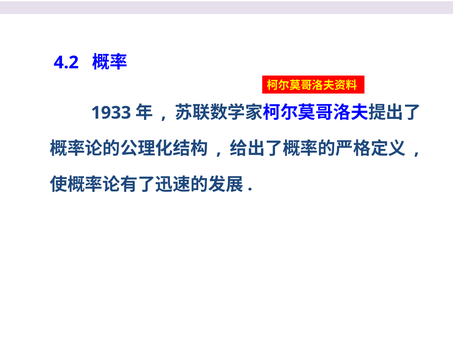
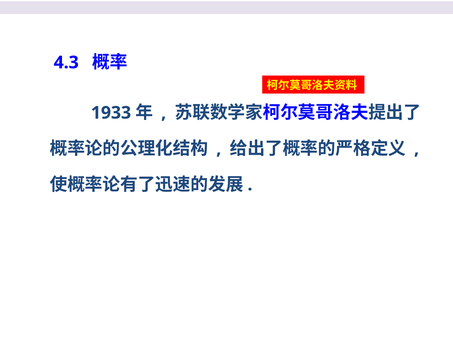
4.2: 4.2 -> 4.3 (66, 63)
